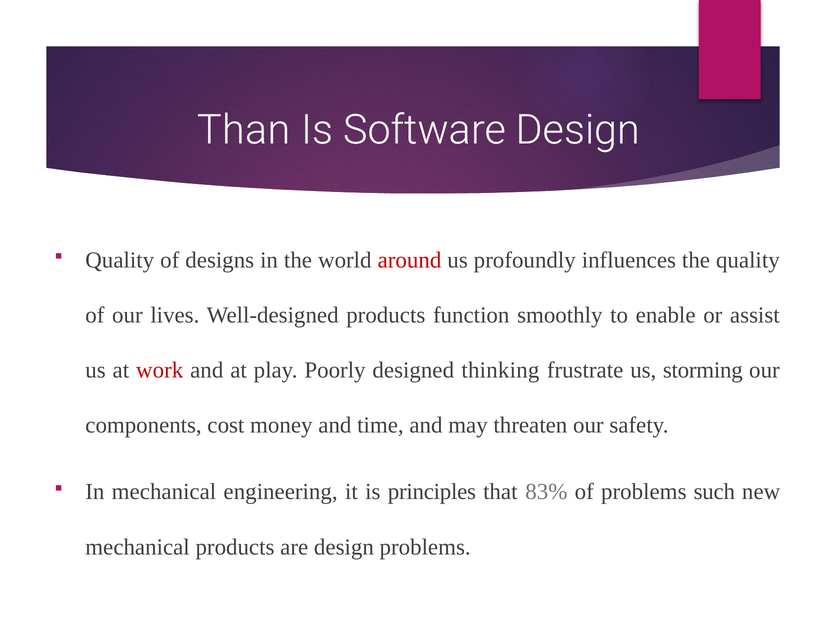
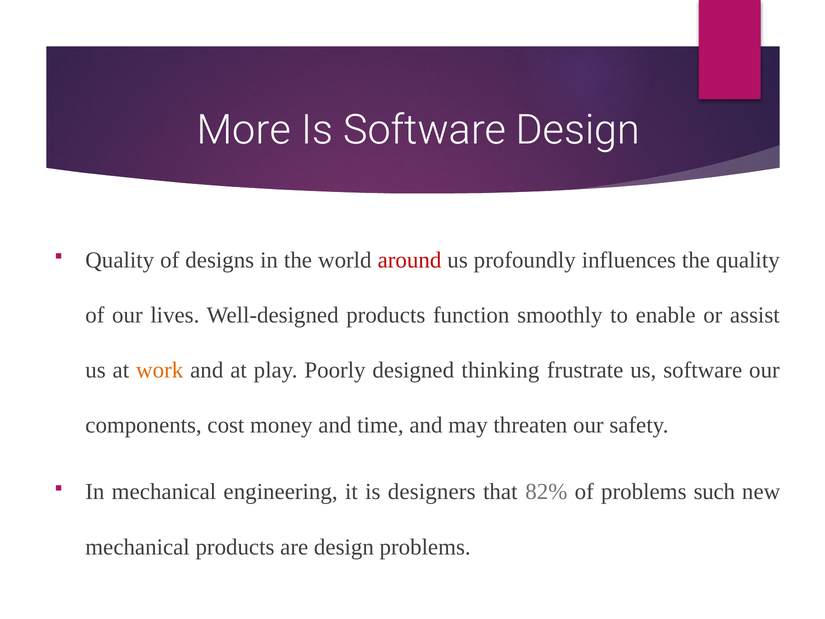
Than: Than -> More (244, 130)
work colour: red -> orange (160, 370)
us storming: storming -> software (703, 370)
principles: principles -> designers (432, 492)
83%: 83% -> 82% (546, 492)
